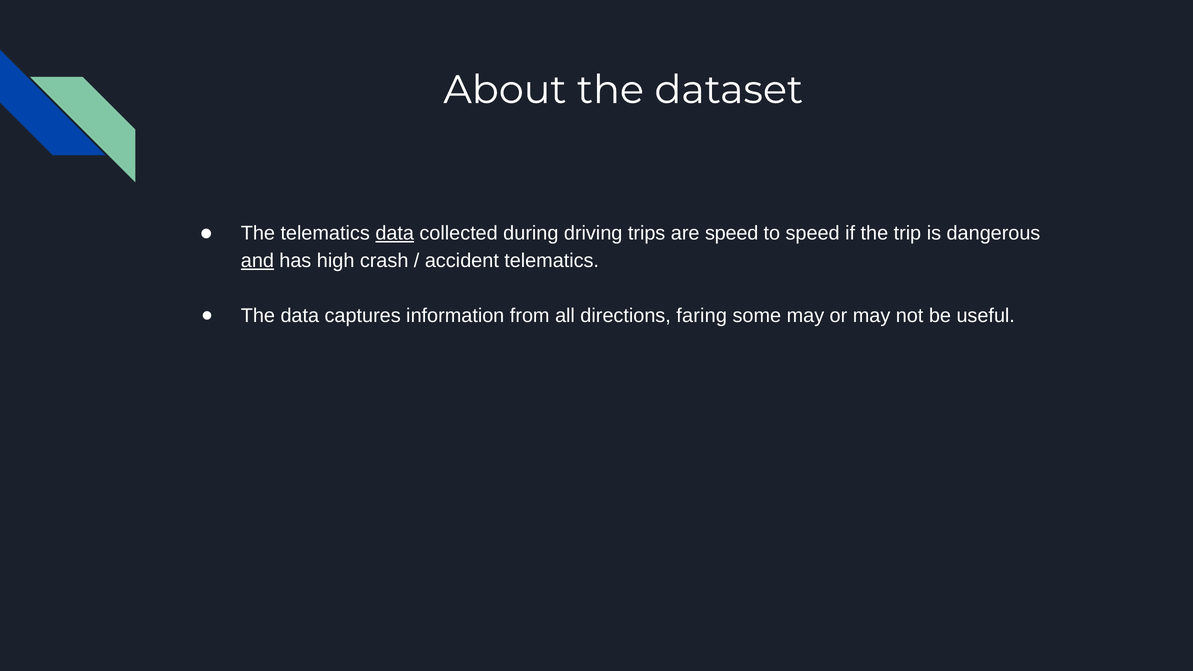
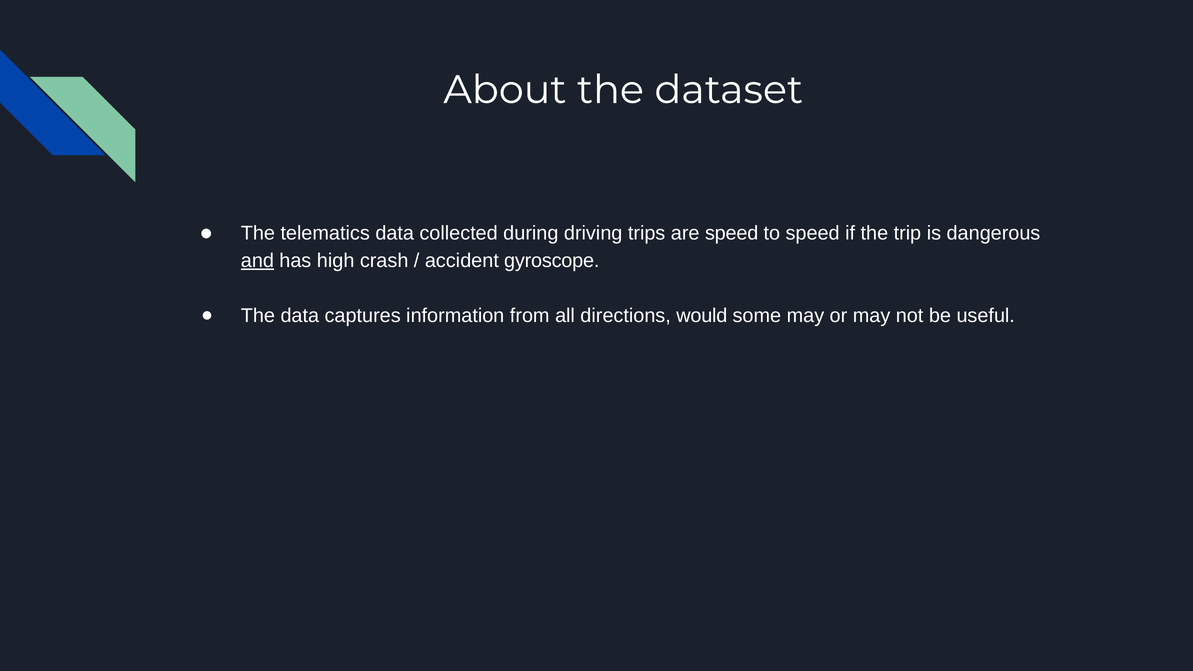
data underline: present -> none (395, 233)
accident telematics: telematics -> gyroscope (552, 261)
faring: faring -> would (702, 316)
